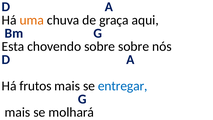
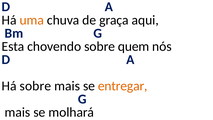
sobre sobre: sobre -> quem (134, 46)
Há frutos: frutos -> sobre (35, 86)
entregar colour: blue -> orange (123, 86)
